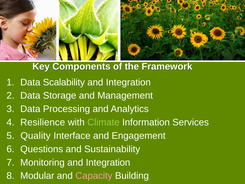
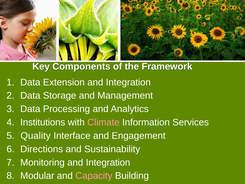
Scalability: Scalability -> Extension (64, 82)
Resilience: Resilience -> Institutions (43, 122)
Climate colour: light green -> pink (103, 122)
Questions: Questions -> Directions (42, 149)
